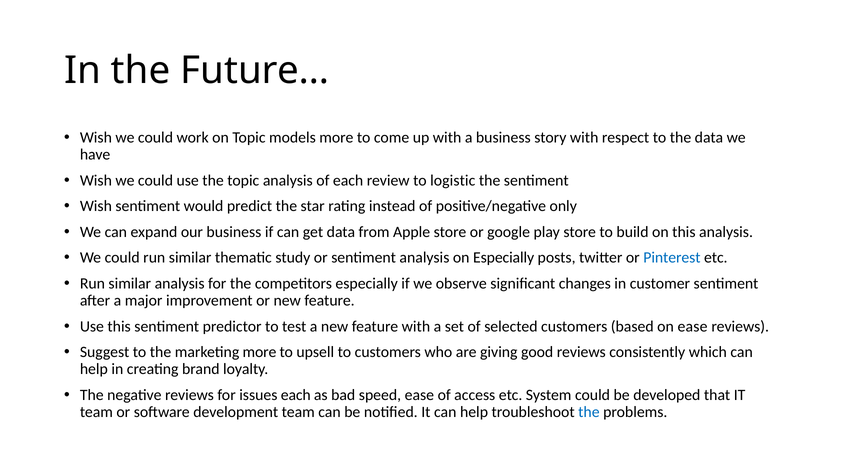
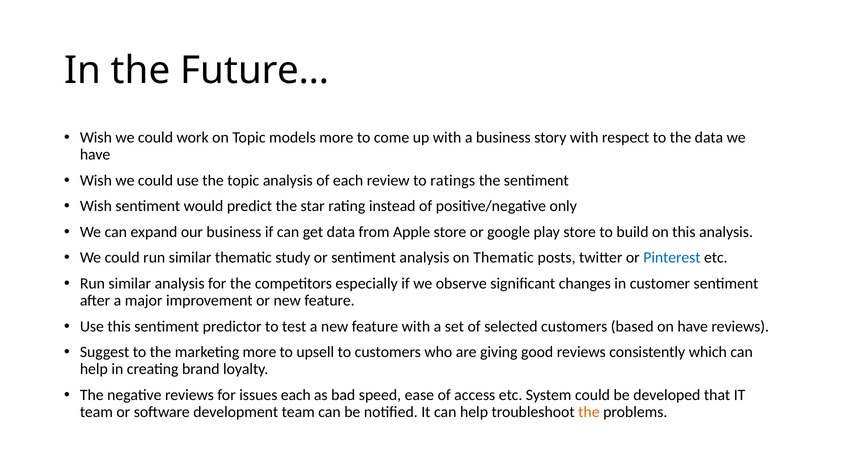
logistic: logistic -> ratings (453, 180)
on Especially: Especially -> Thematic (503, 258)
on ease: ease -> have (693, 326)
the colour: blue -> orange (589, 412)
